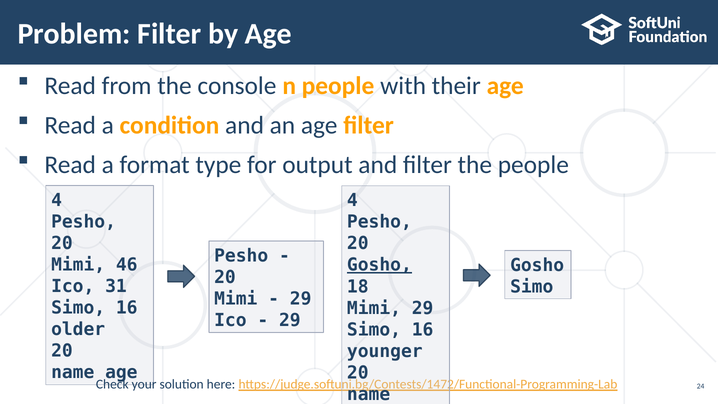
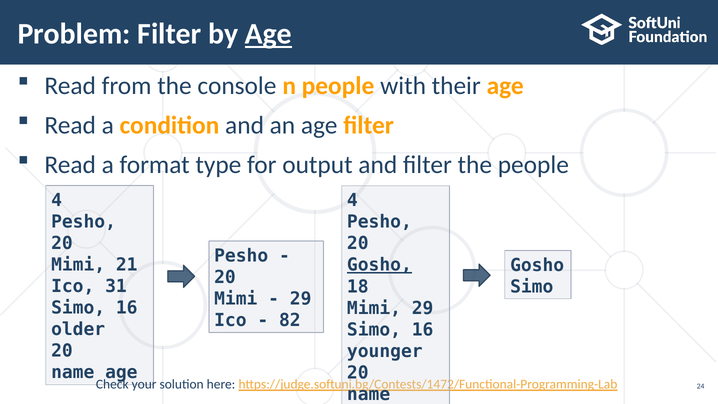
Age underline: none -> present (268, 34)
46: 46 -> 21 (127, 265)
29: 29 -> 82 (290, 320)
